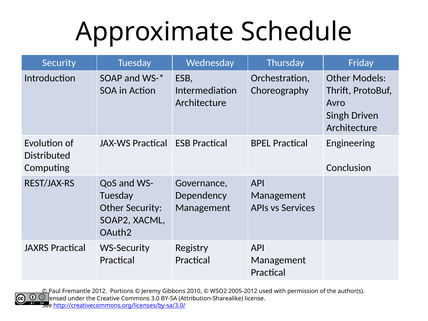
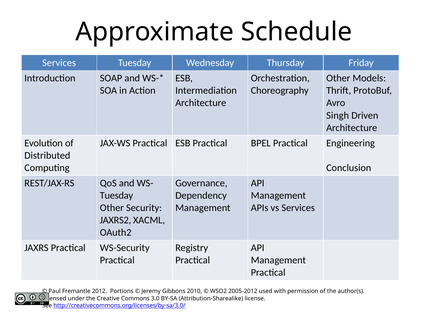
Security: Security -> Services (59, 63)
SOAP2: SOAP2 -> JAXRS2 (115, 220)
